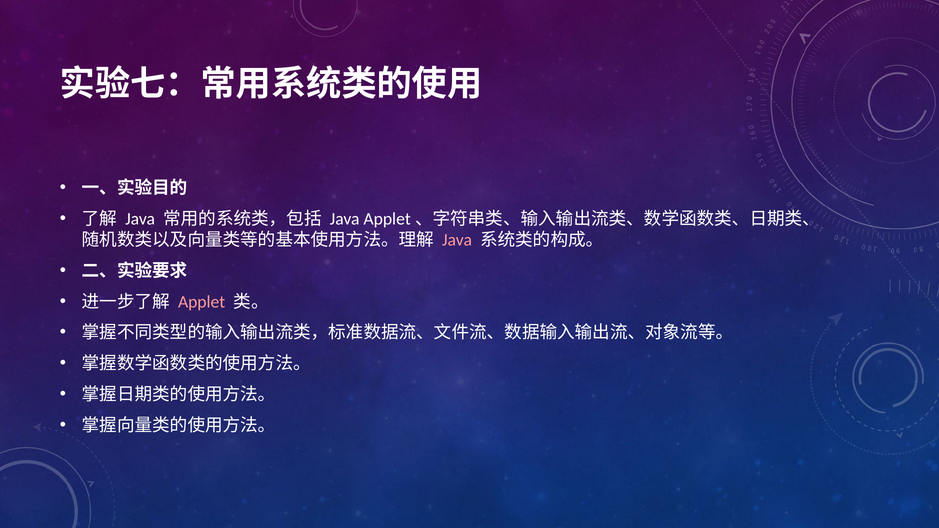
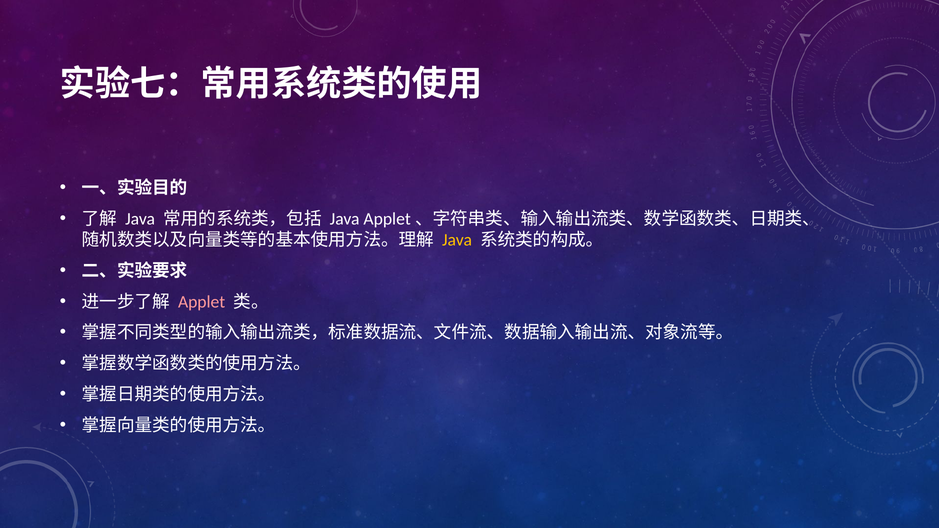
Java colour: pink -> yellow (457, 240)
